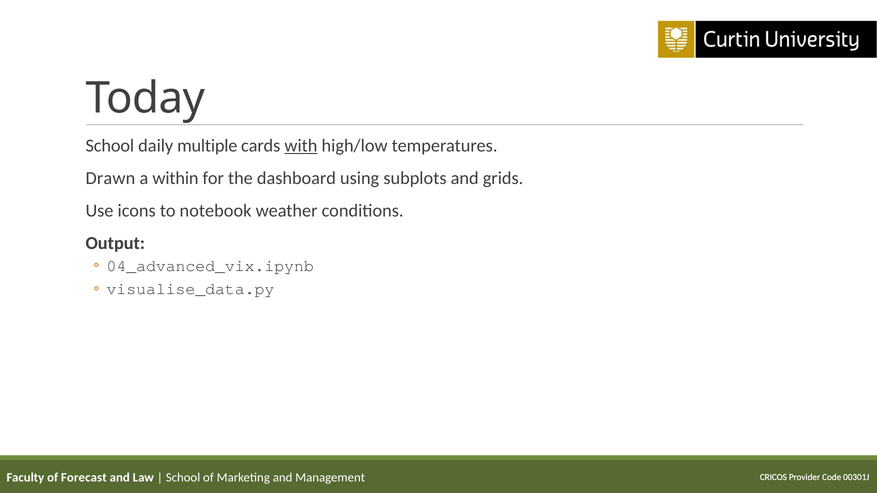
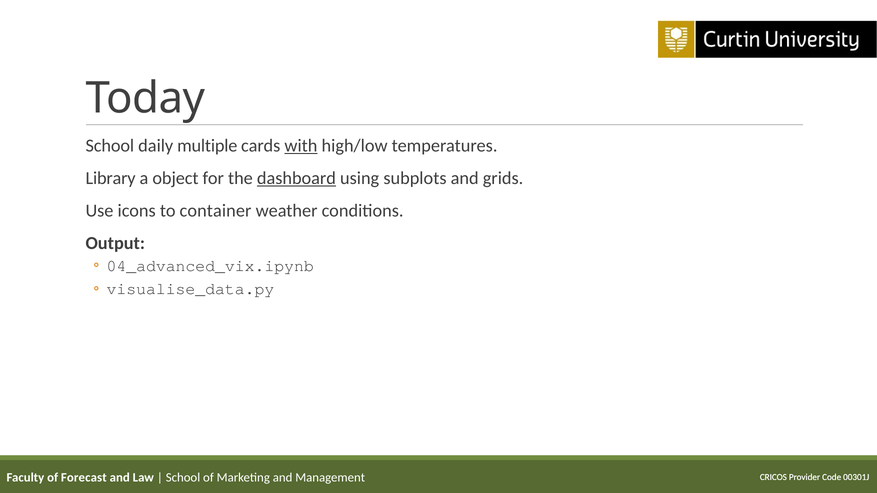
Drawn: Drawn -> Library (111, 178)
within: within -> object (175, 178)
dashboard underline: none -> present (296, 178)
notebook: notebook -> container (216, 211)
